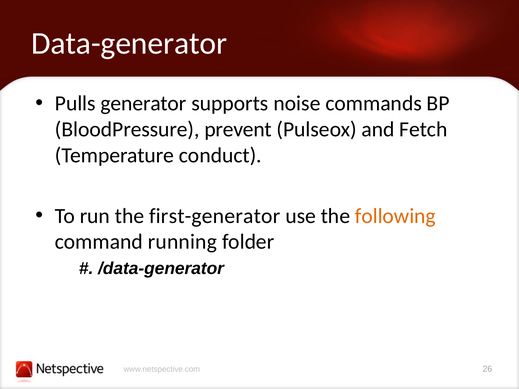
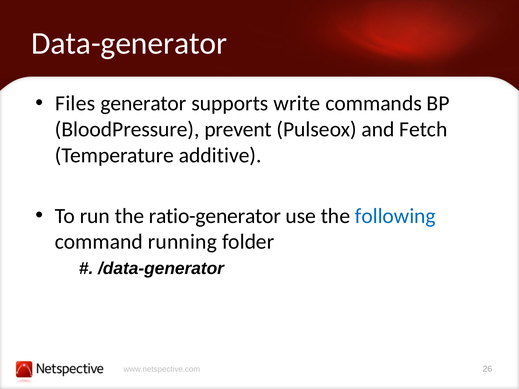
Pulls: Pulls -> Files (75, 104)
noise: noise -> write (297, 104)
conduct: conduct -> additive (220, 155)
first-generator: first-generator -> ratio-generator (215, 216)
following colour: orange -> blue (395, 216)
